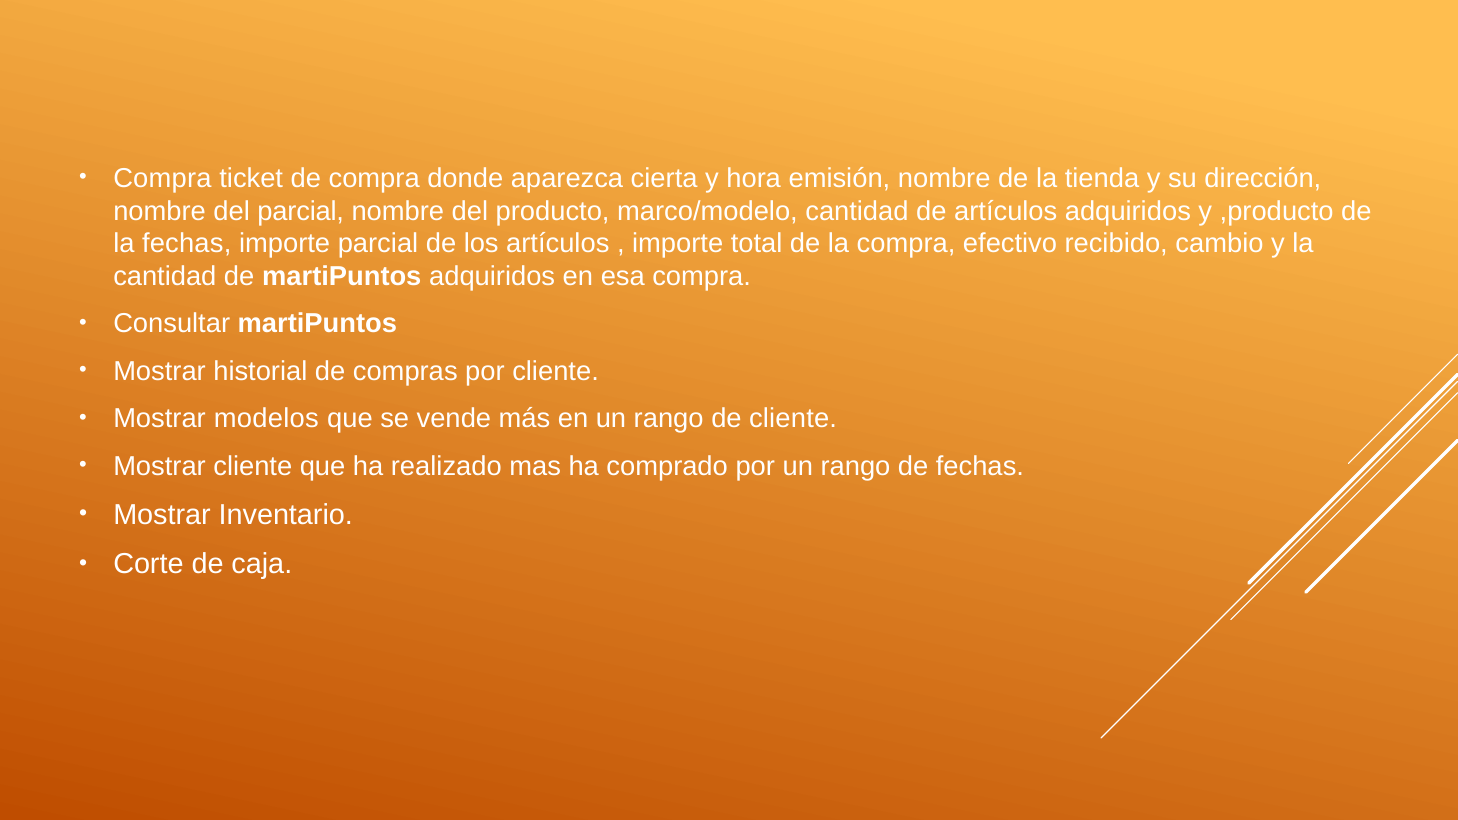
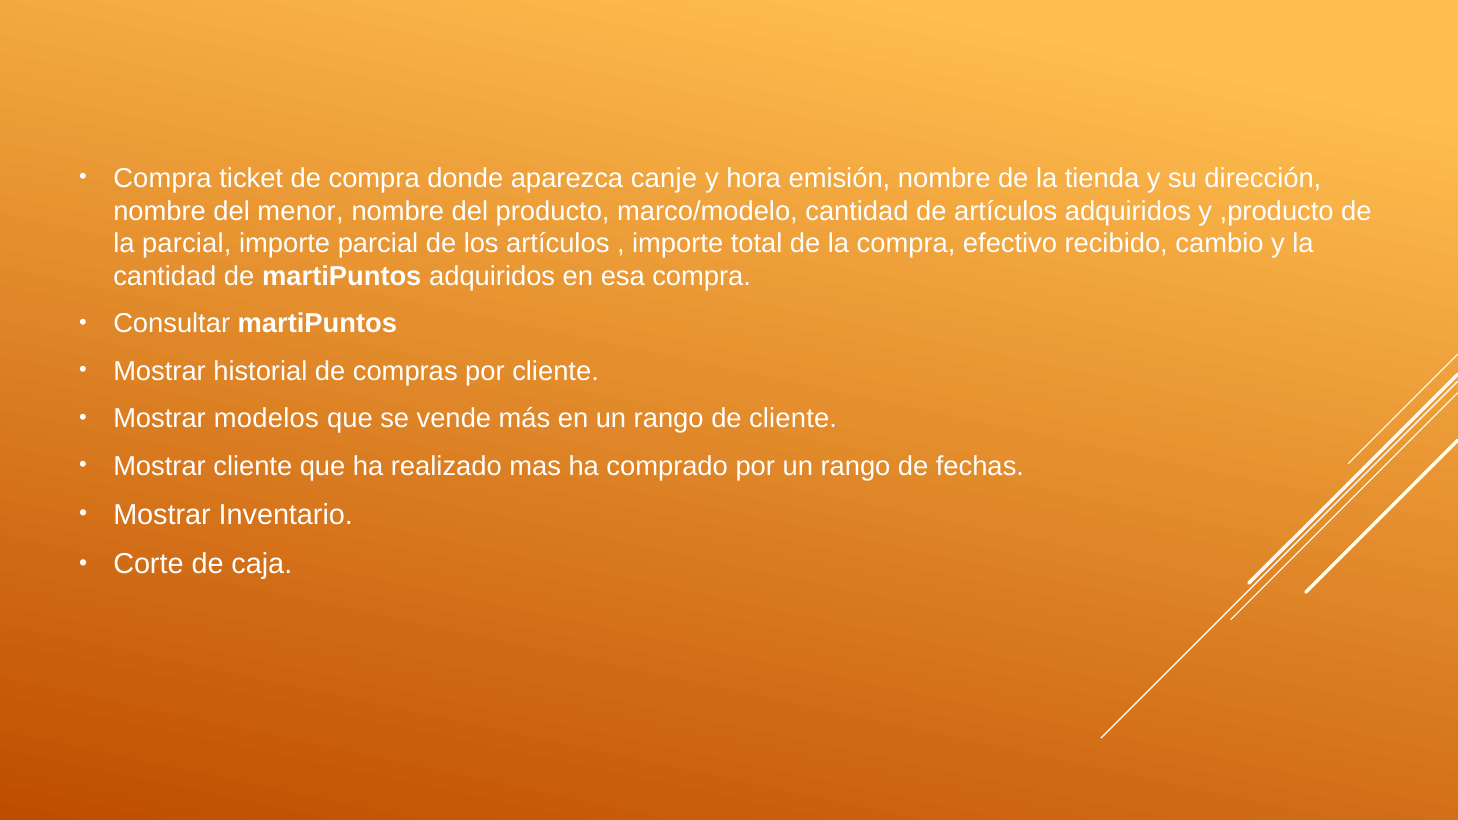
cierta: cierta -> canje (664, 178)
del parcial: parcial -> menor (301, 211)
la fechas: fechas -> parcial (187, 244)
